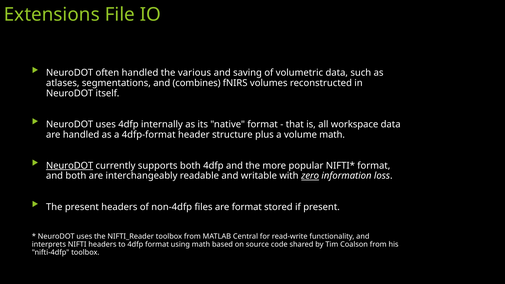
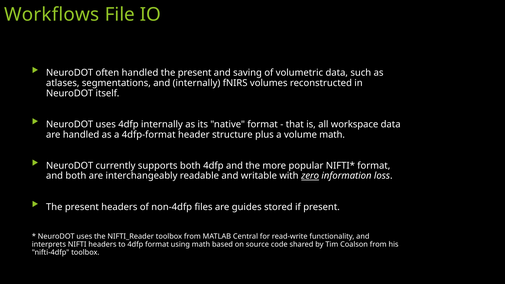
Extensions: Extensions -> Workflows (52, 15)
various: various -> present (195, 73)
and combines: combines -> internally (197, 83)
NeuroDOT underline: present -> none (70, 166)
are format: format -> guides (247, 207)
